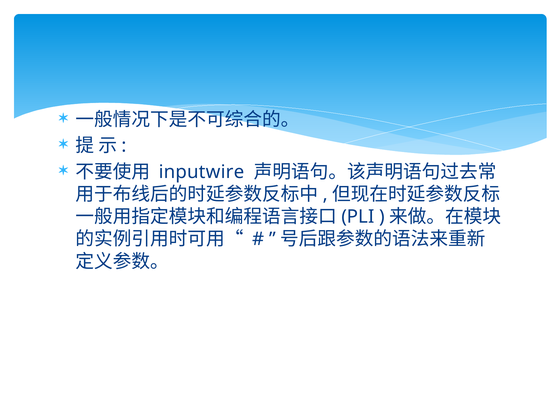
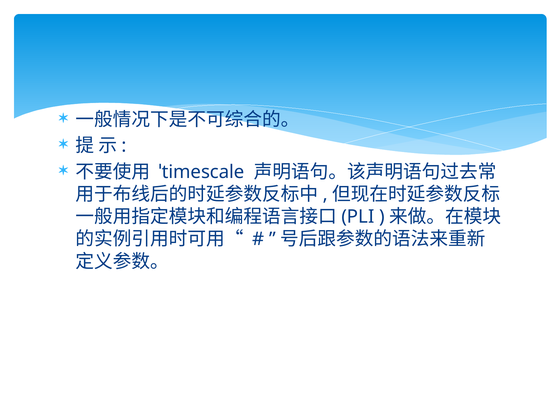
inputwire: inputwire -> ˈtimescale (202, 172)
